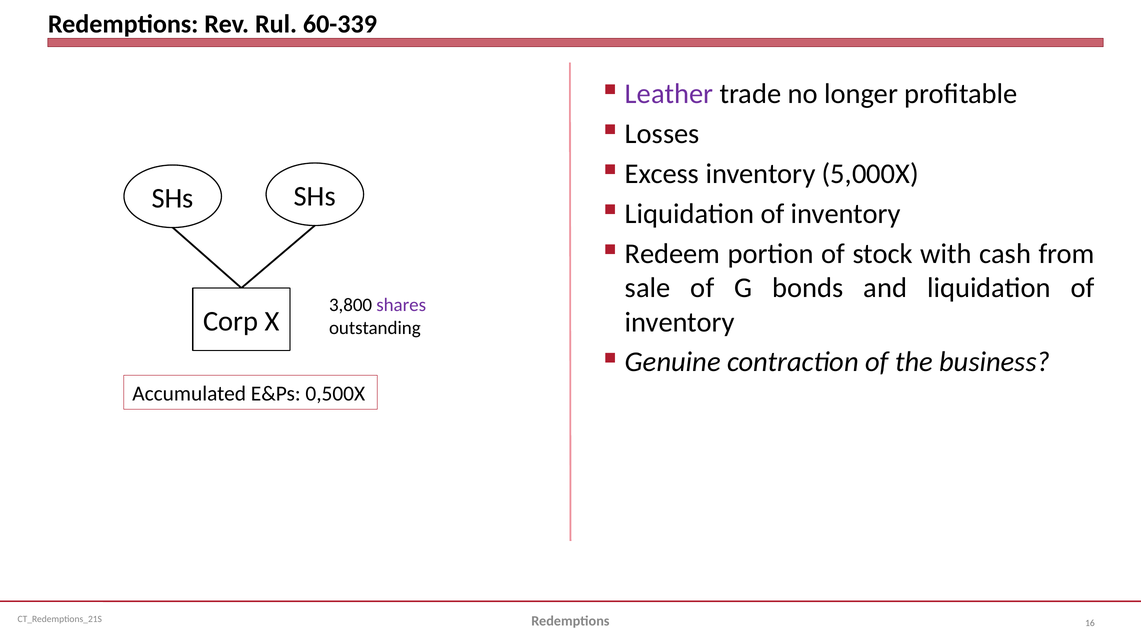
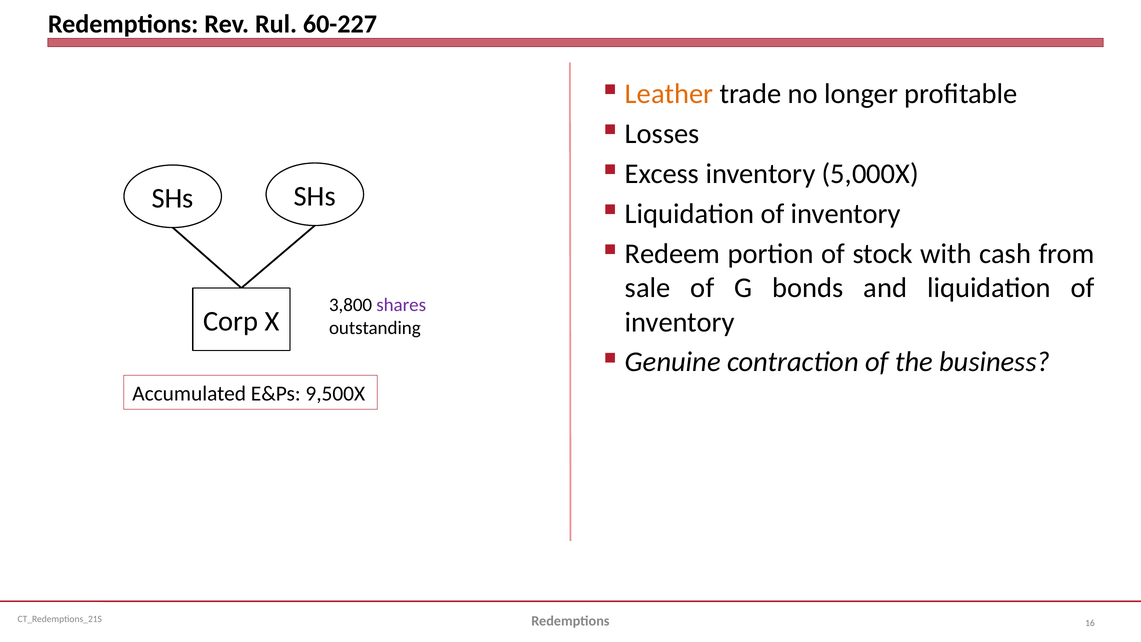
60-339: 60-339 -> 60-227 (340, 24)
Leather colour: purple -> orange (669, 94)
0,500X: 0,500X -> 9,500X (335, 393)
